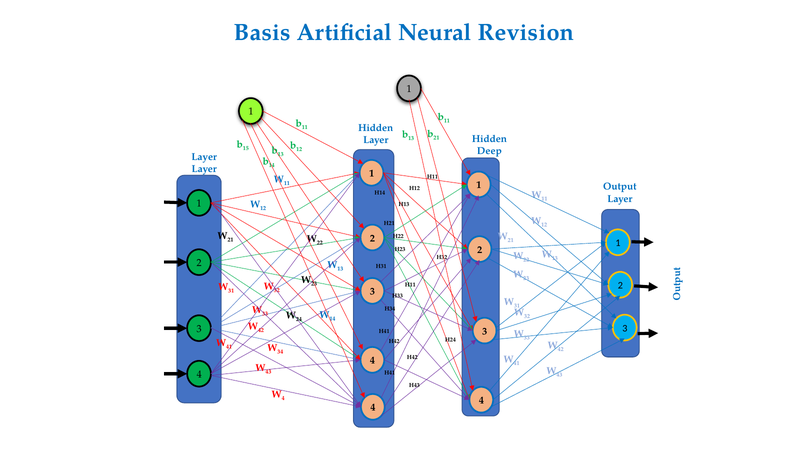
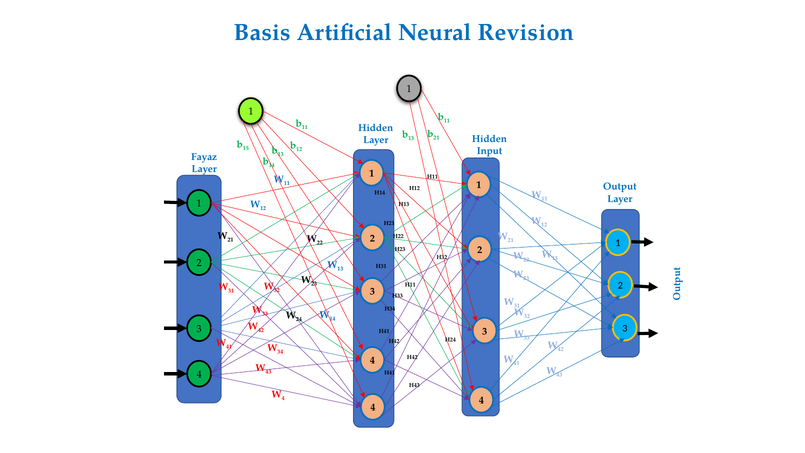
Deep: Deep -> Input (489, 151)
Layer: Layer -> Fayaz (204, 157)
